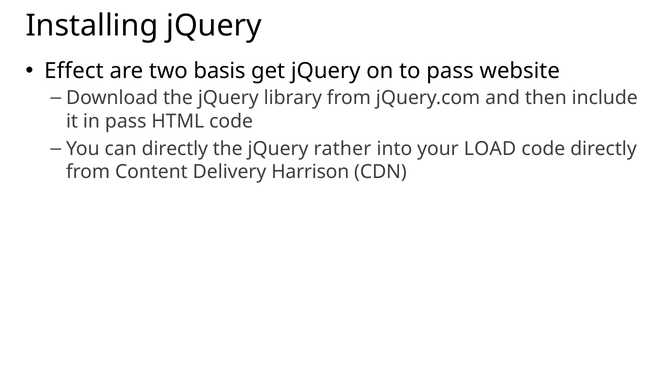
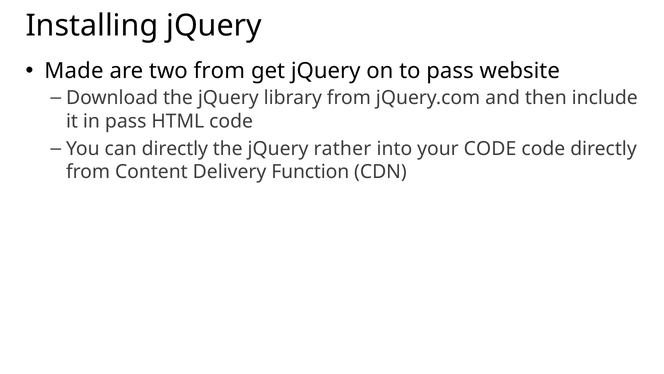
Effect: Effect -> Made (74, 71)
two basis: basis -> from (219, 71)
your LOAD: LOAD -> CODE (490, 149)
Harrison: Harrison -> Function (310, 172)
